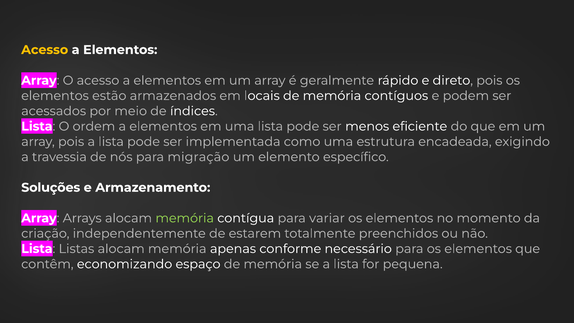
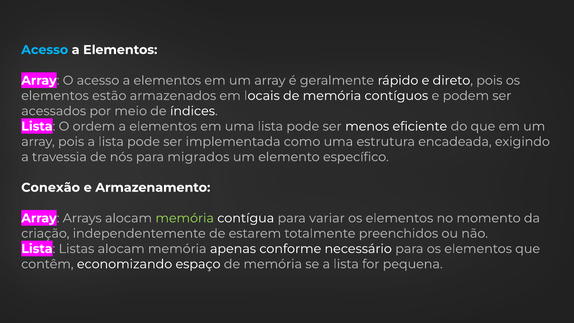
Acesso colour: yellow -> light blue (45, 50)
migração: migração -> migrados (198, 157)
Soluções: Soluções -> Conexão (51, 187)
